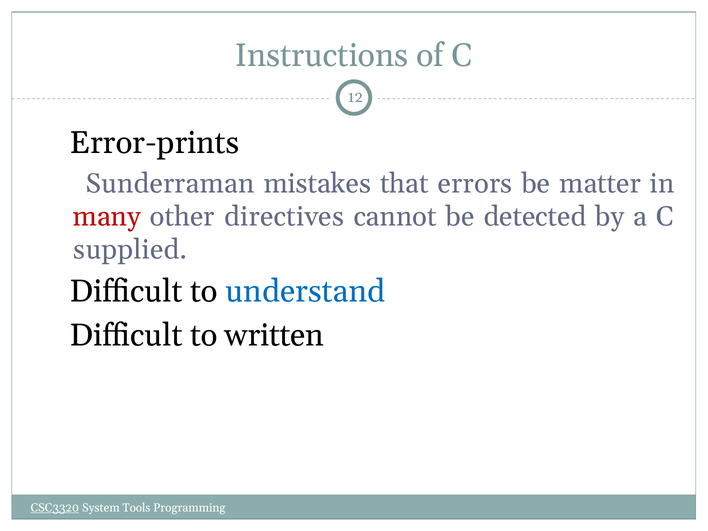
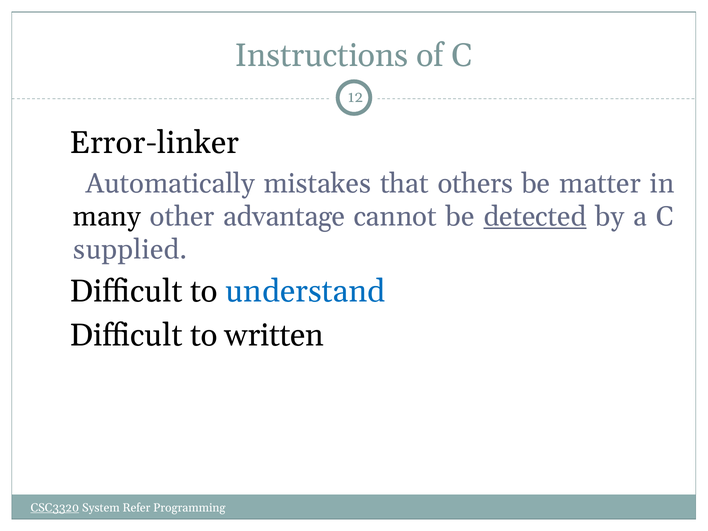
Error-prints: Error-prints -> Error-linker (154, 143)
Sunderraman: Sunderraman -> Automatically (170, 183)
errors: errors -> others (475, 183)
many colour: red -> black (107, 216)
directives: directives -> advantage (284, 216)
detected underline: none -> present (535, 216)
Tools: Tools -> Refer (136, 508)
